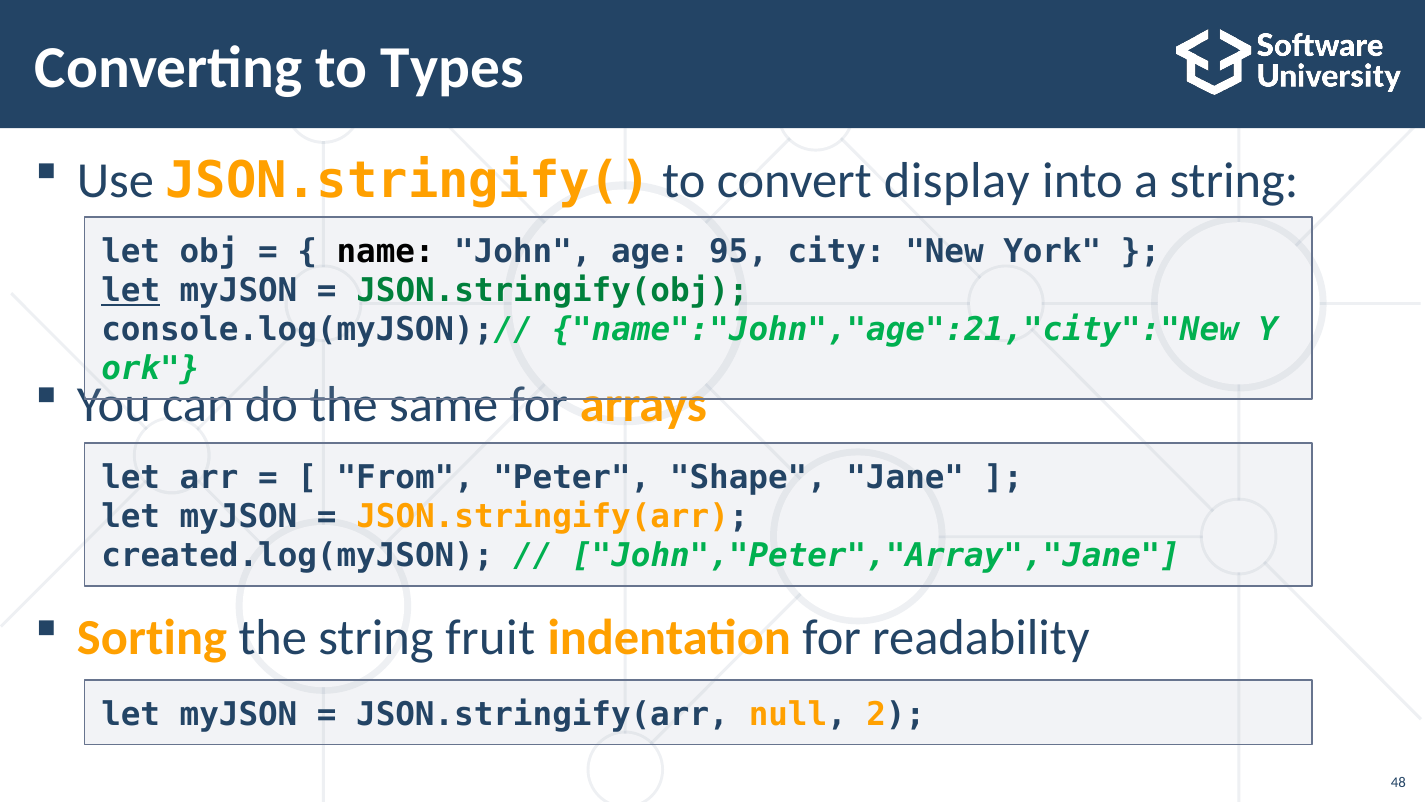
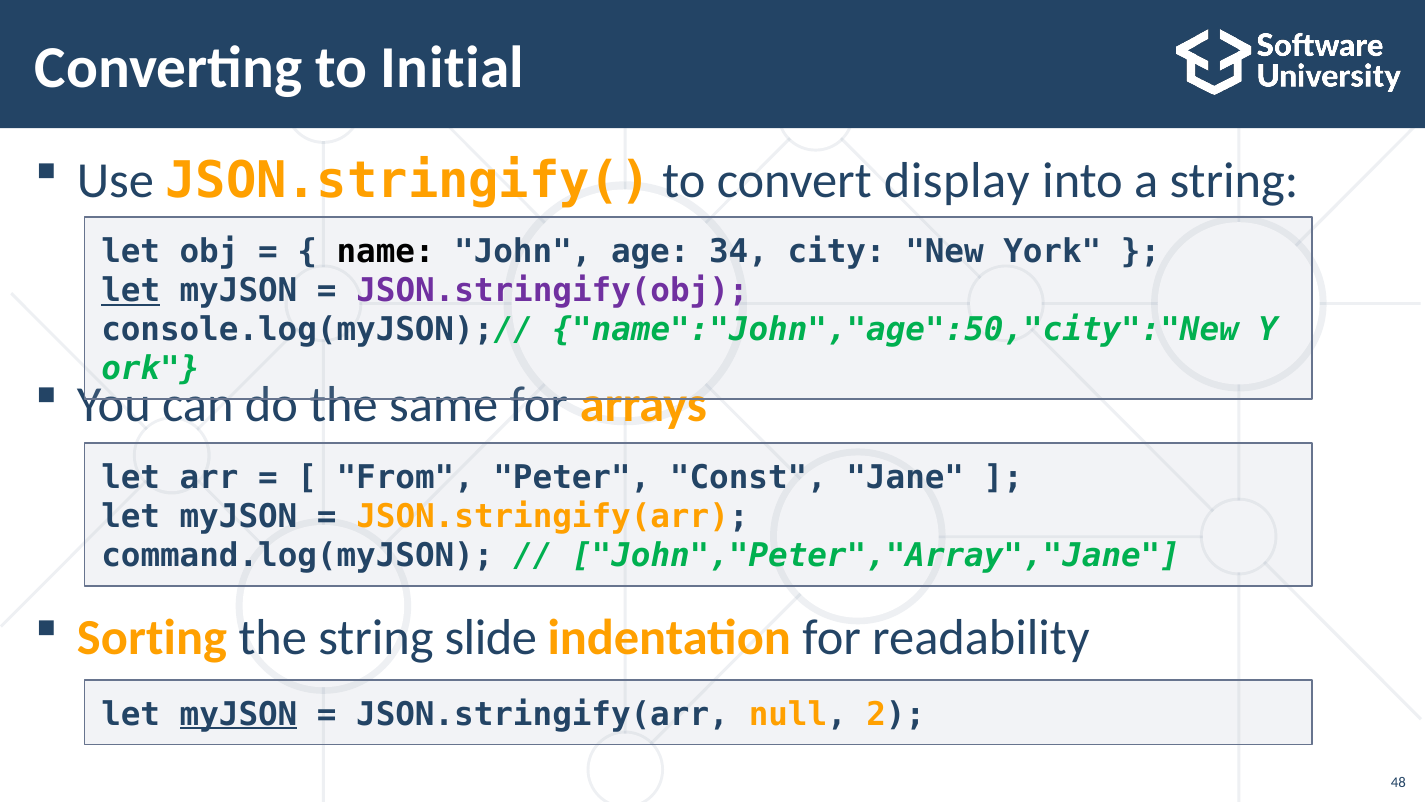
Types: Types -> Initial (453, 68)
95: 95 -> 34 (739, 251)
JSON.stringify(obj colour: green -> purple (552, 290)
name":"John","age":21,"city":"New: name":"John","age":21,"city":"New -> name":"John","age":50,"city":"New (896, 329)
Shape: Shape -> Const (748, 477)
created.log(myJSON: created.log(myJSON -> command.log(myJSON (297, 556)
fruit: fruit -> slide (491, 637)
myJSON underline: none -> present (239, 714)
